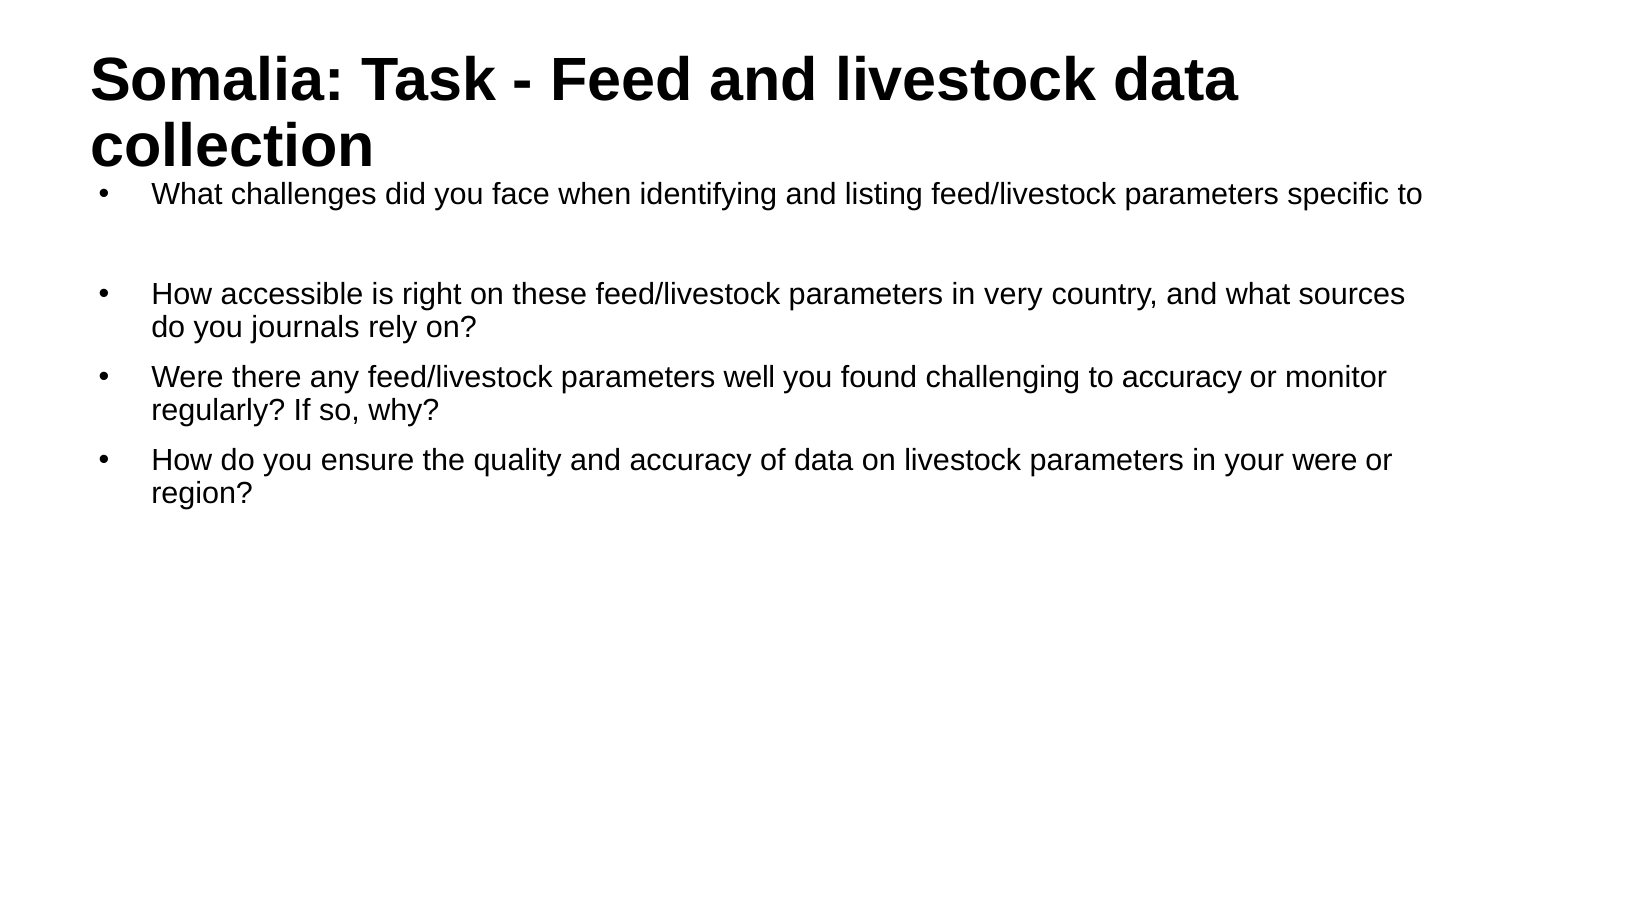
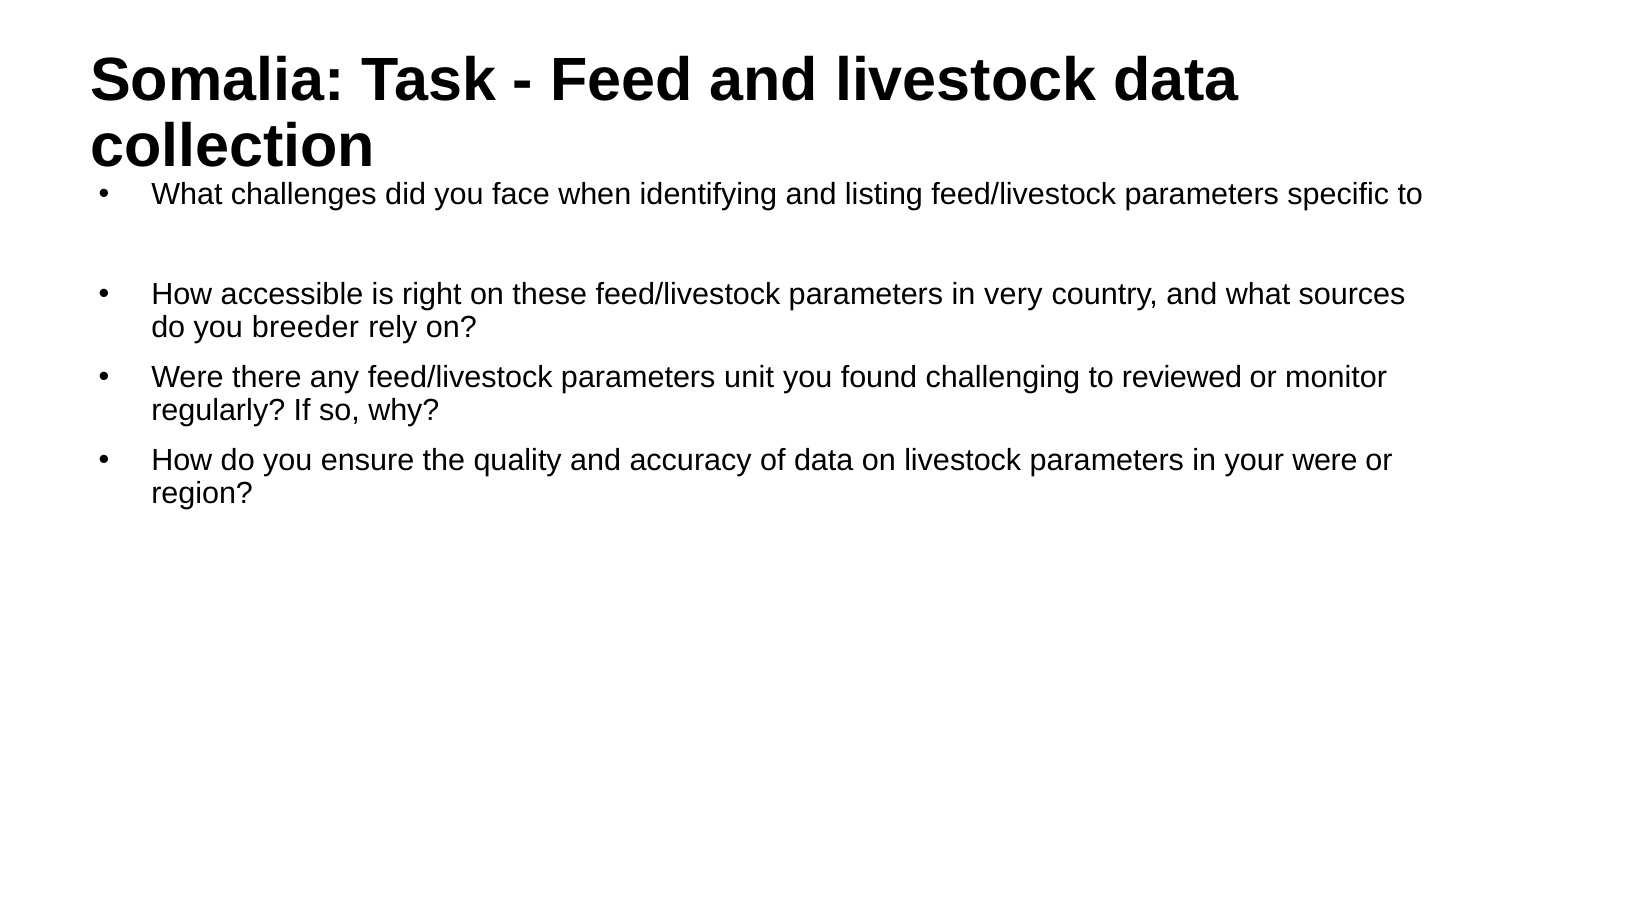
journals: journals -> breeder (305, 328)
well: well -> unit (749, 378)
to accuracy: accuracy -> reviewed (1182, 378)
